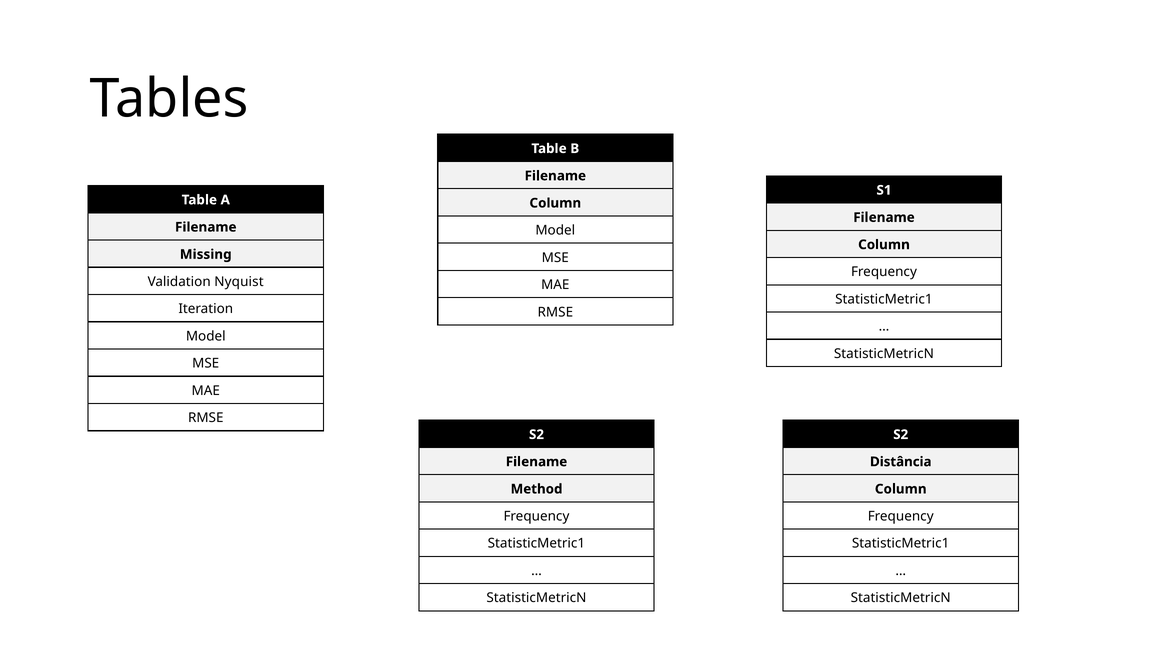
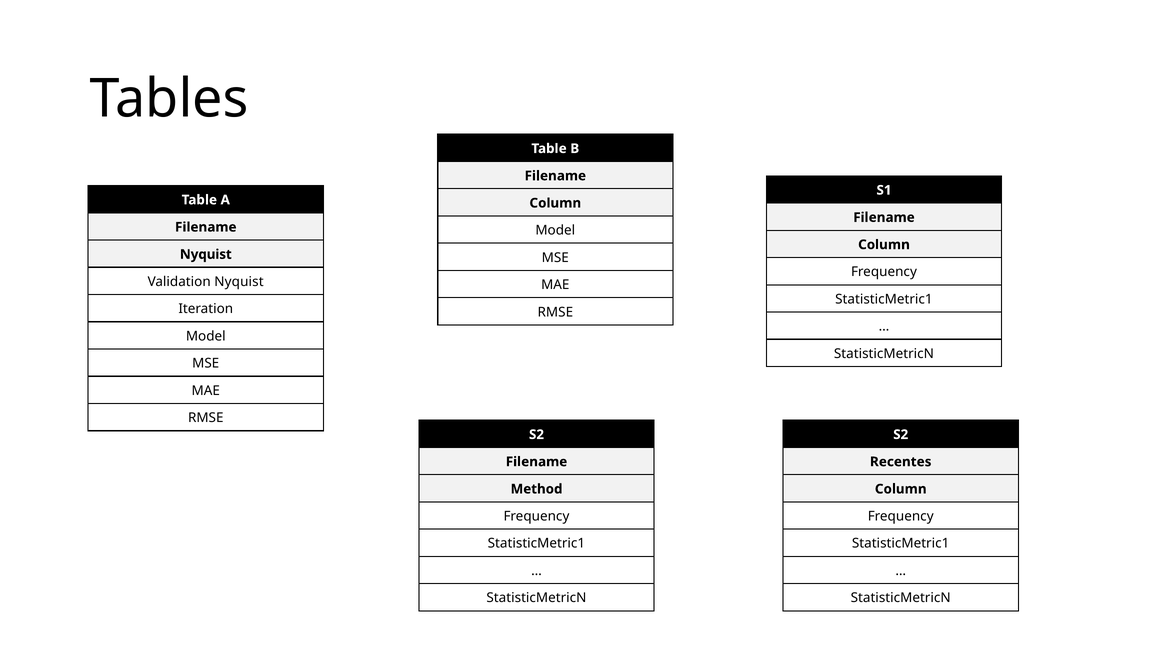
Missing: Missing -> Nyquist (206, 254)
Distância: Distância -> Recentes (901, 461)
